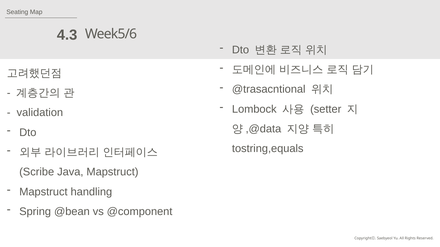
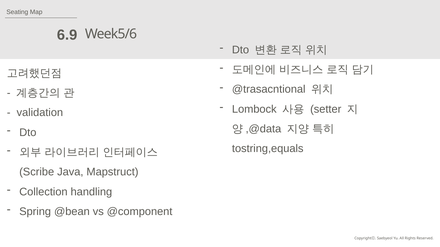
4.3: 4.3 -> 6.9 (67, 35)
Mapstruct: Mapstruct -> Collection (43, 192)
